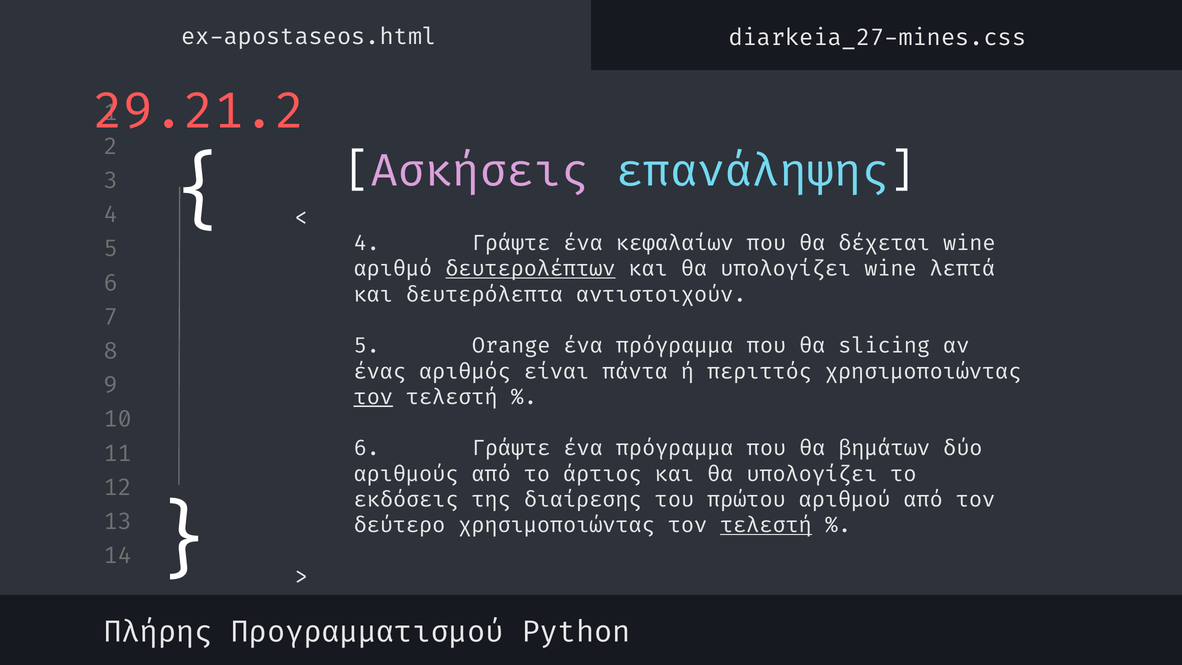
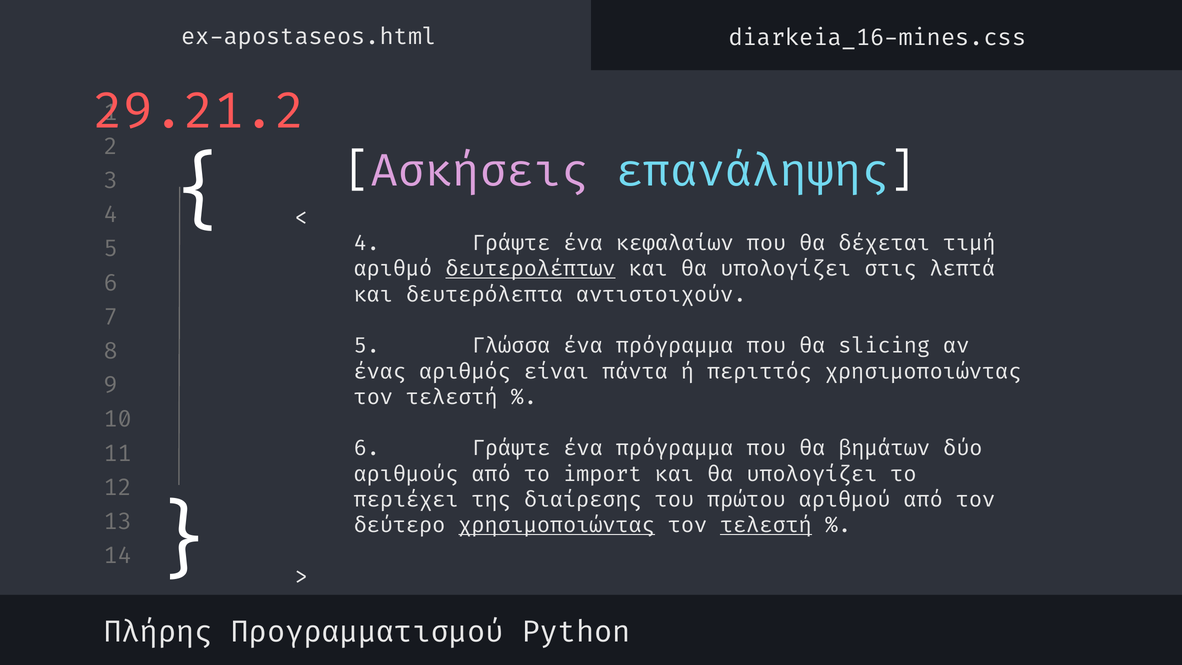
diarkeia_27-mines.css: diarkeia_27-mines.css -> diarkeia_16-mines.css (877, 37)
δέχεται wine: wine -> τιμή (969, 243)
υπολογίζει wine: wine -> στις (890, 269)
Orange: Orange -> Γλώσσα (511, 346)
τον underline: present -> none (373, 397)
άρτιος: άρτιος -> import (602, 474)
εκδόσεις: εκδόσεις -> περιέχει (406, 500)
χρησιμοποιώντας underline: none -> present (557, 525)
